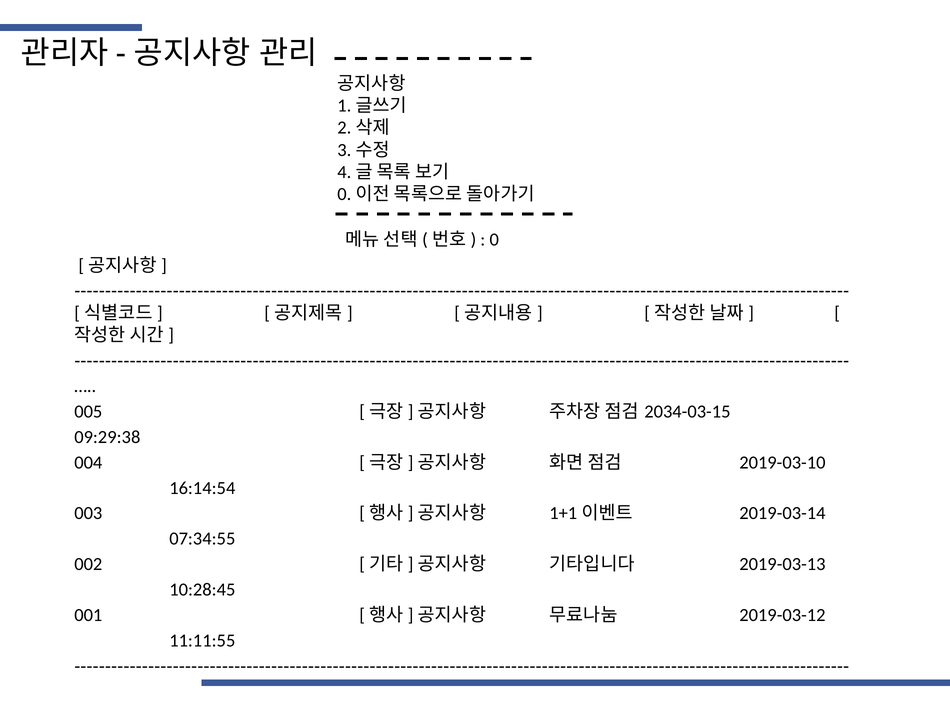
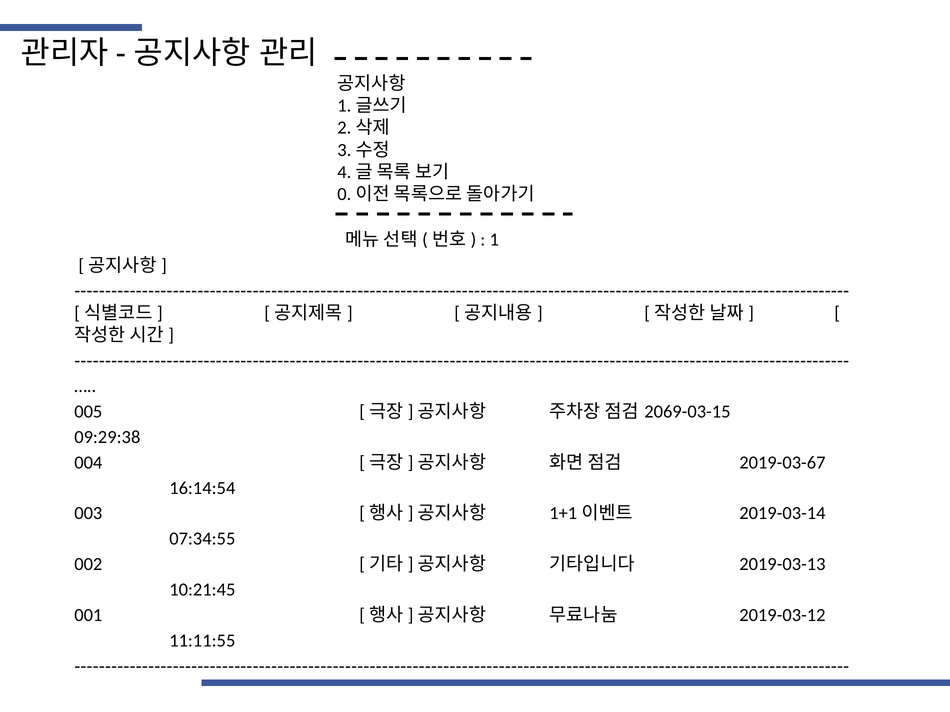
0: 0 -> 1 (494, 240)
2034-03-15: 2034-03-15 -> 2069-03-15 (687, 412)
2019-03-10: 2019-03-10 -> 2019-03-67 (782, 463)
10:28:45: 10:28:45 -> 10:21:45 (202, 590)
